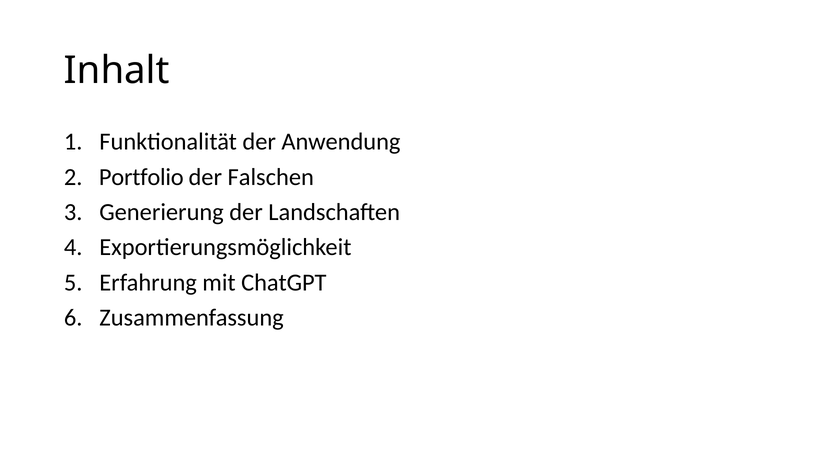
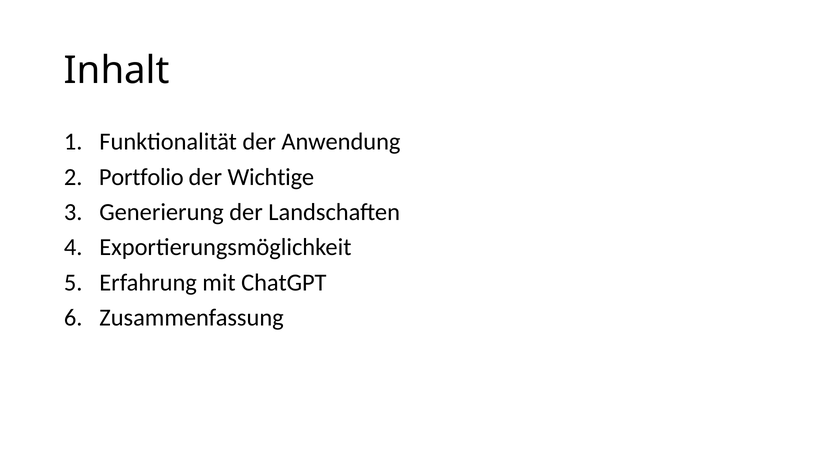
Falschen: Falschen -> Wichtige (271, 177)
